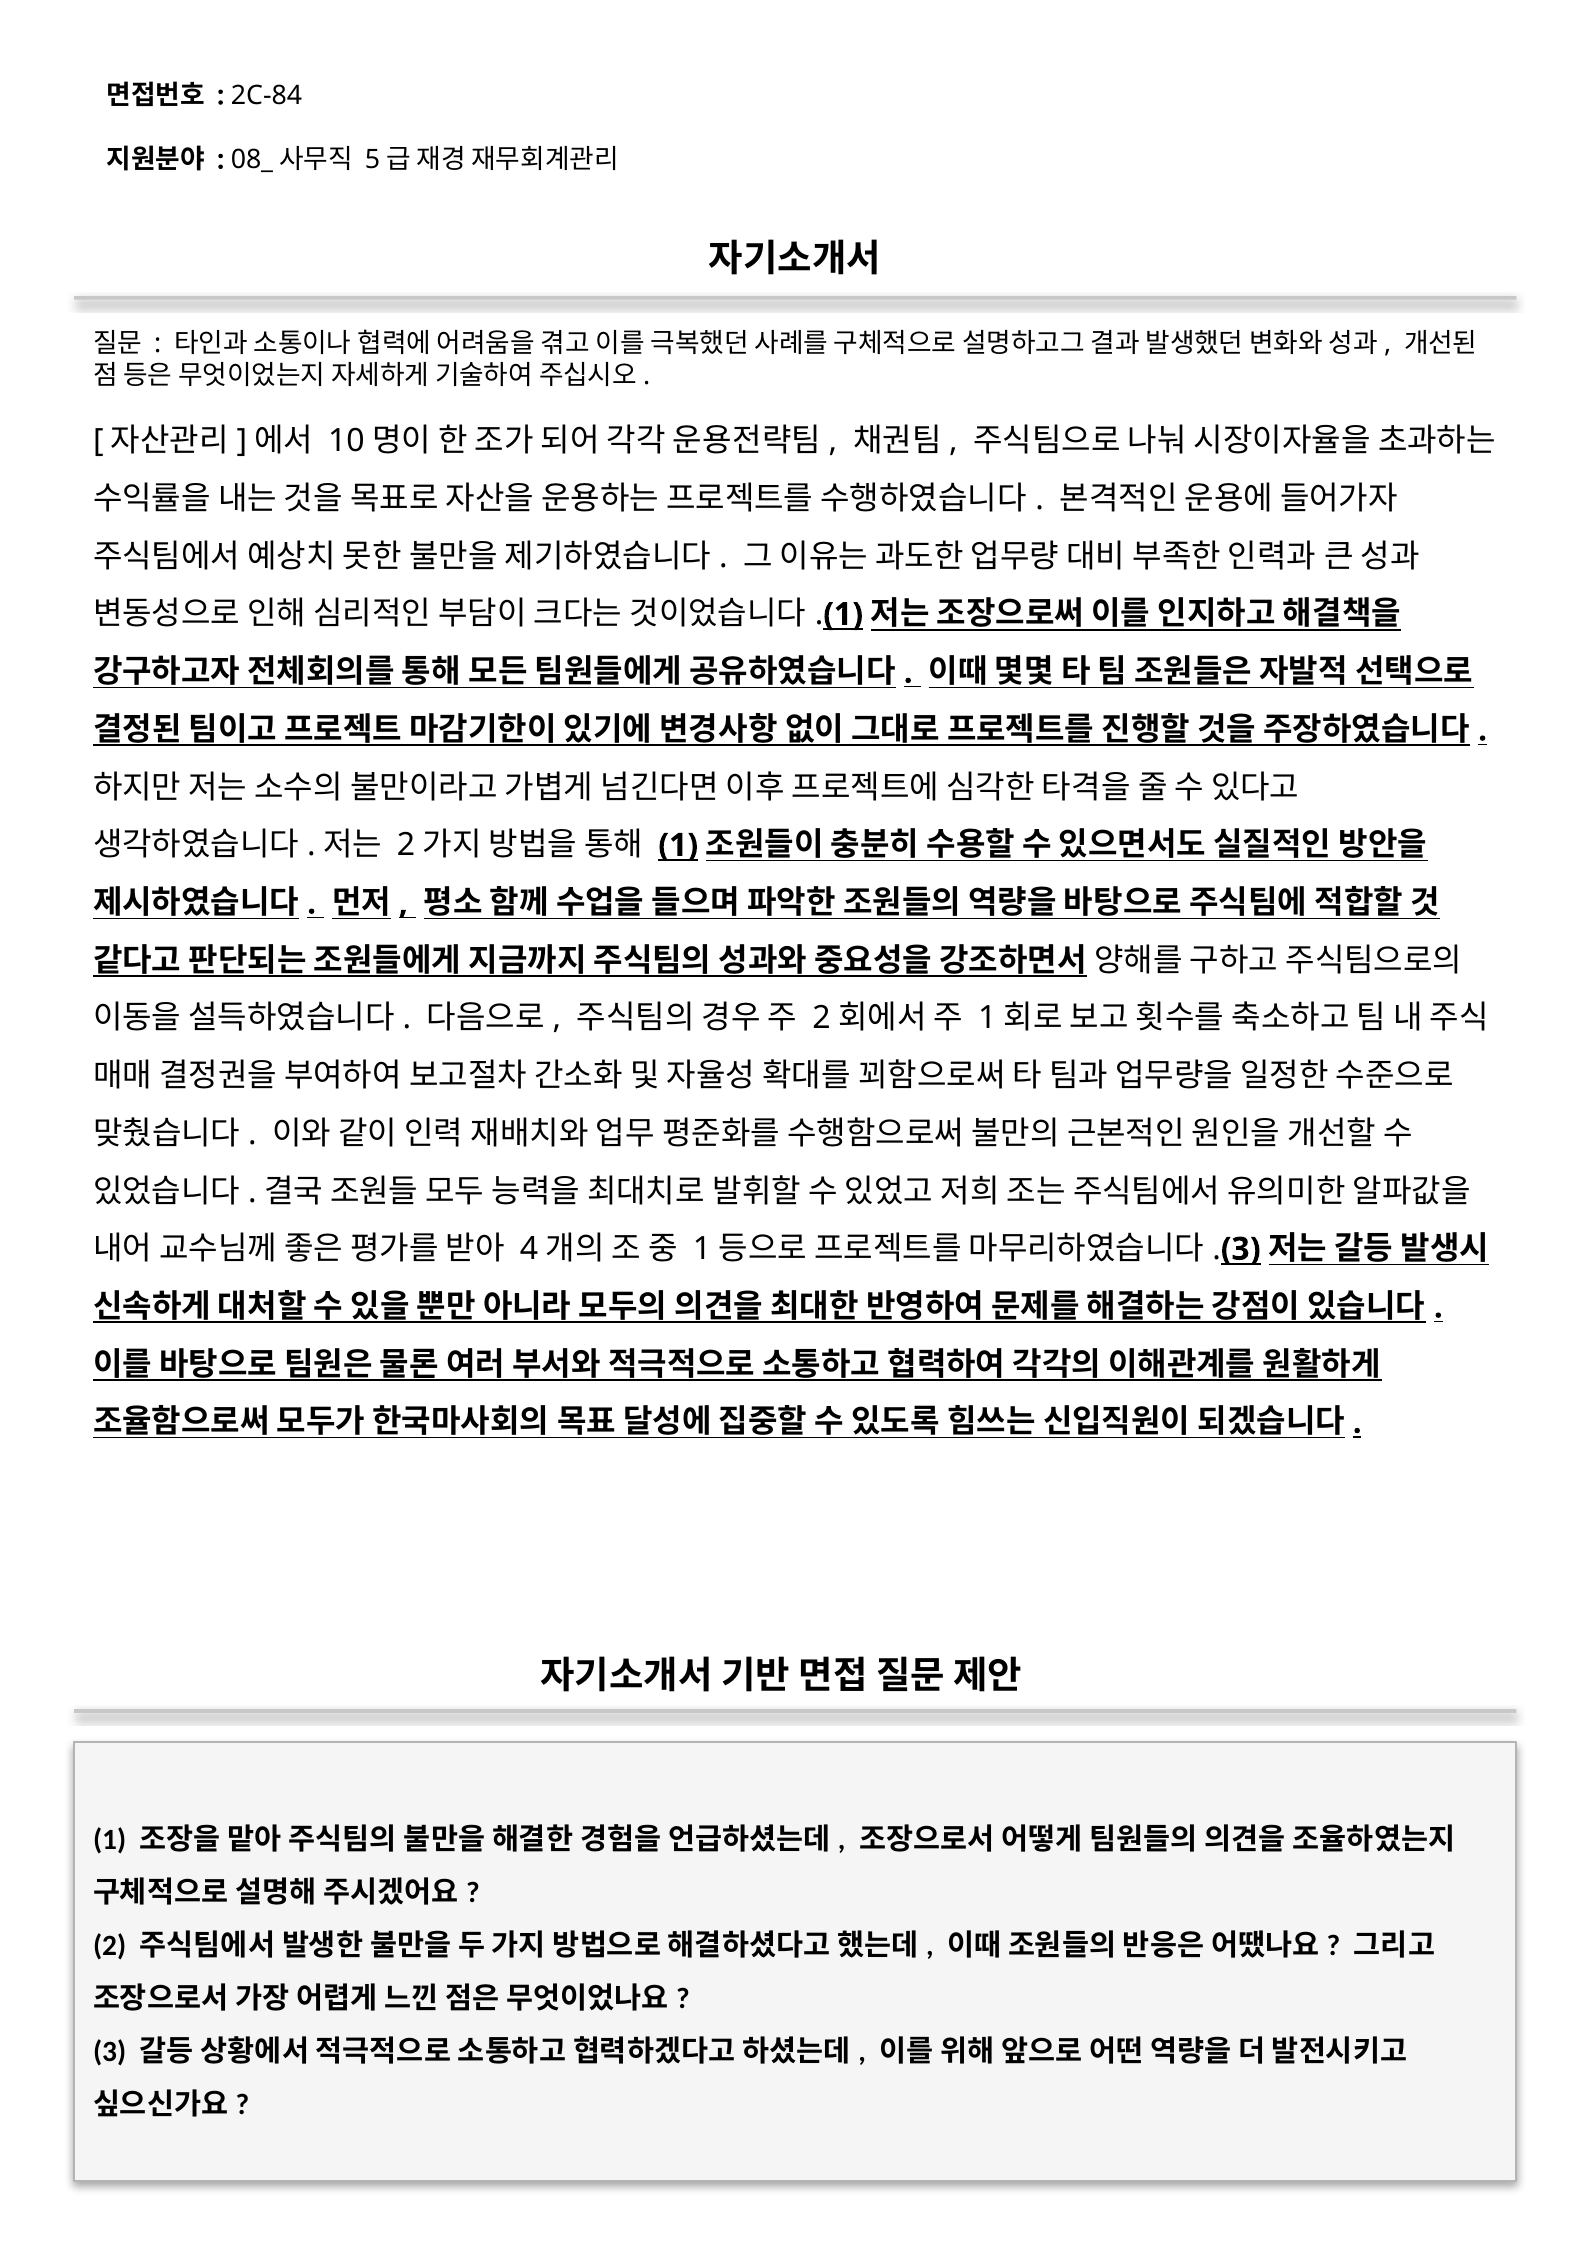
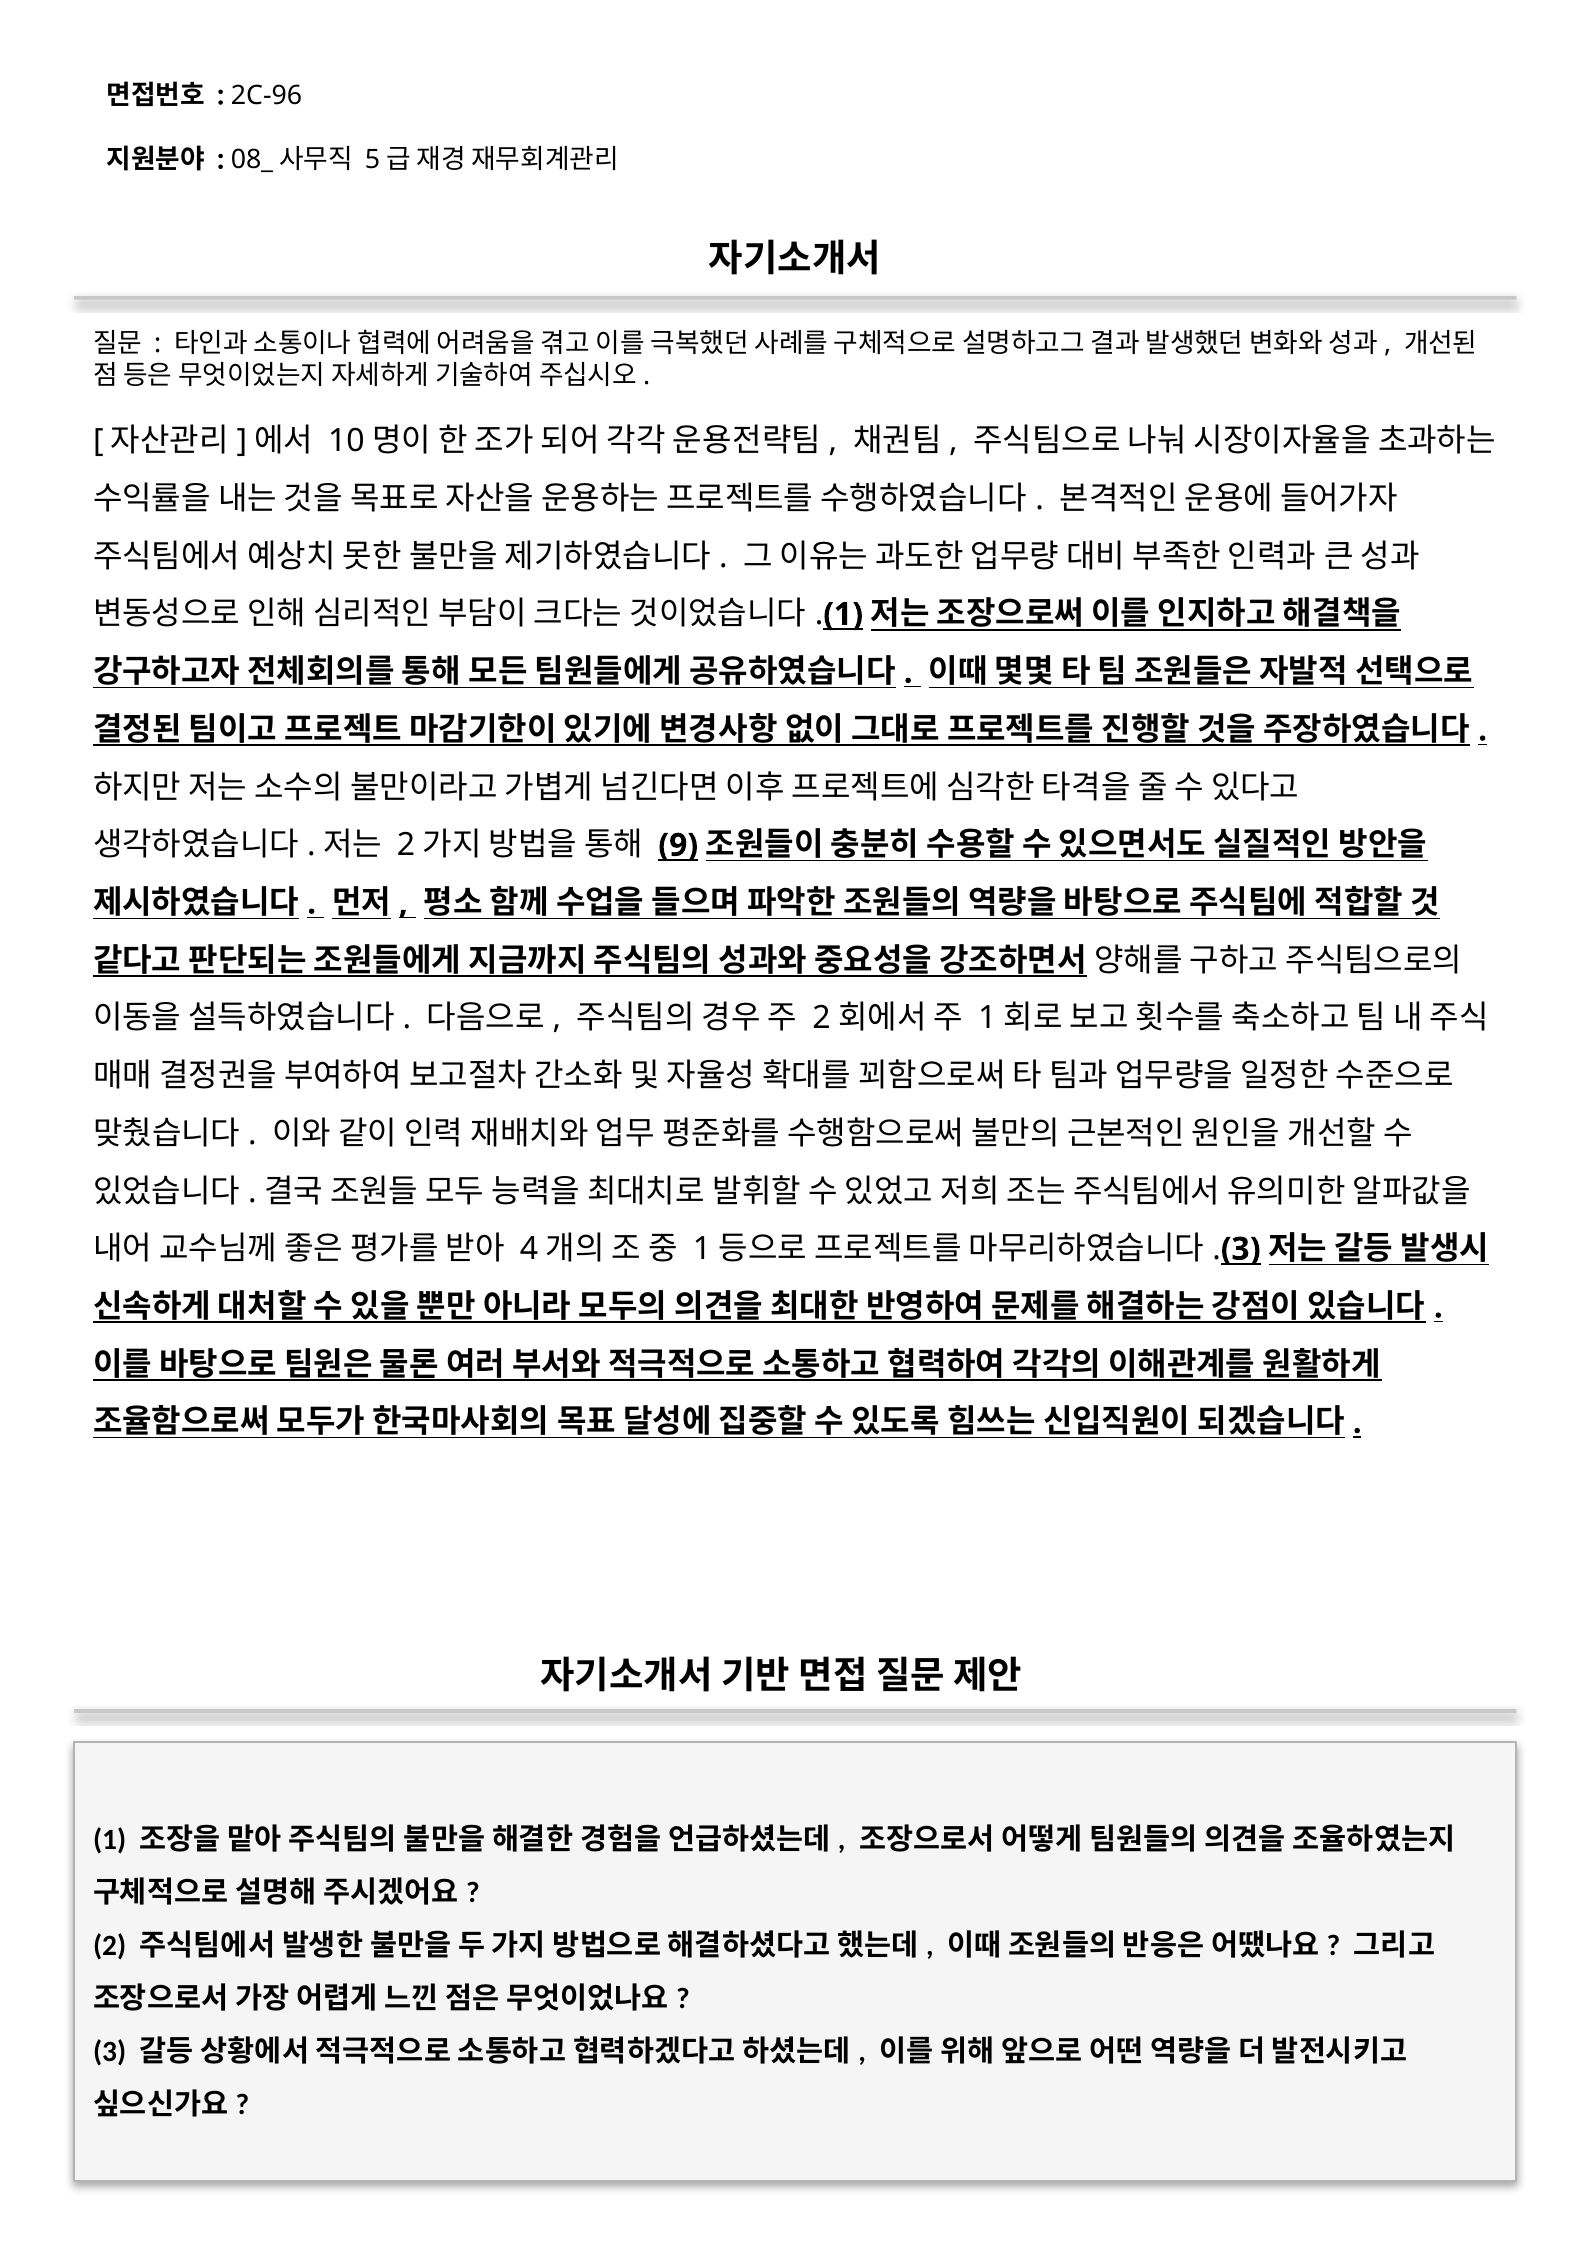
2C-84: 2C-84 -> 2C-96 (267, 96)
1: 1 -> 9 (678, 845)
